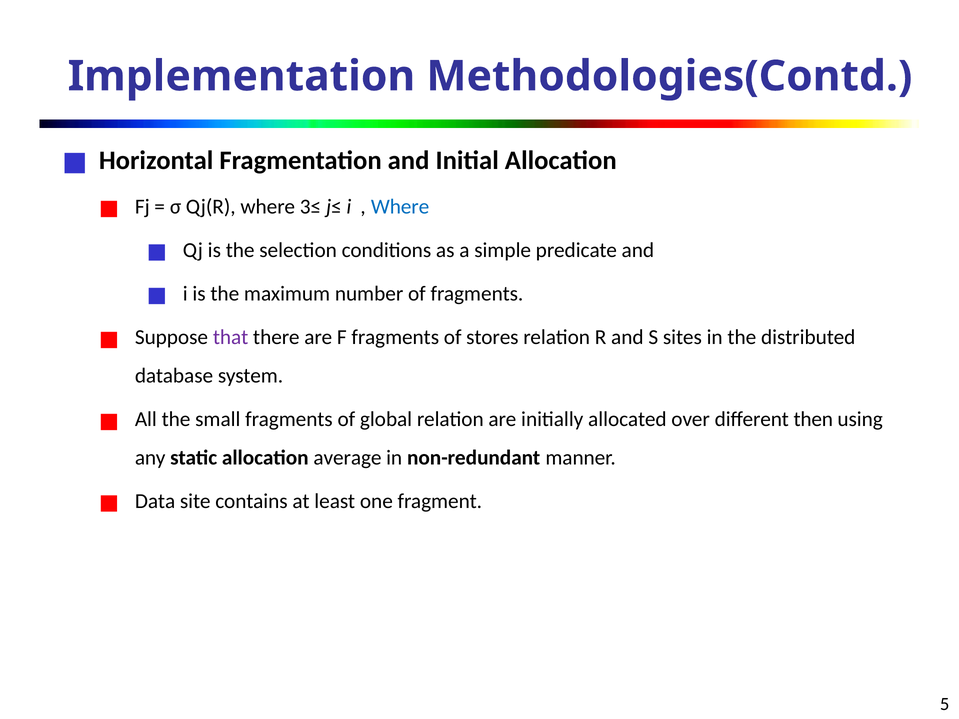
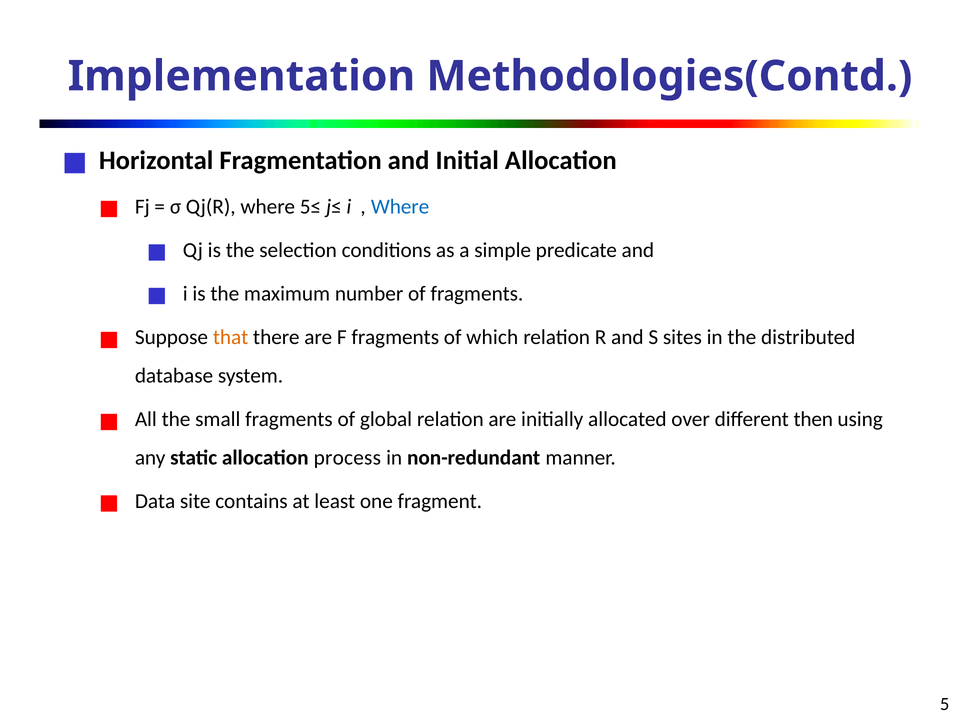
3≤: 3≤ -> 5≤ (311, 207)
that colour: purple -> orange (231, 338)
stores: stores -> which (492, 338)
average: average -> process (347, 458)
